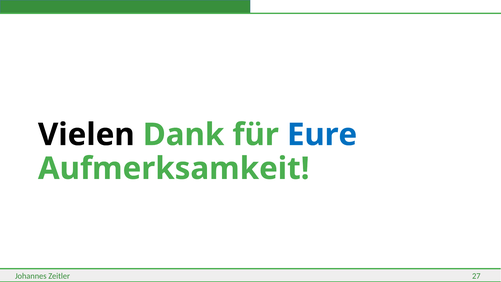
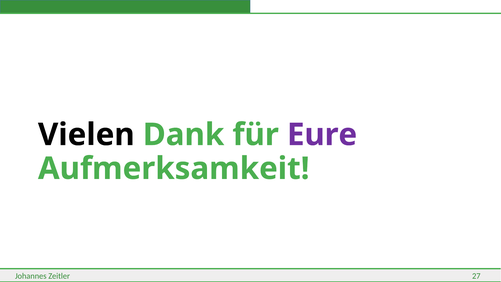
Eure colour: blue -> purple (322, 135)
